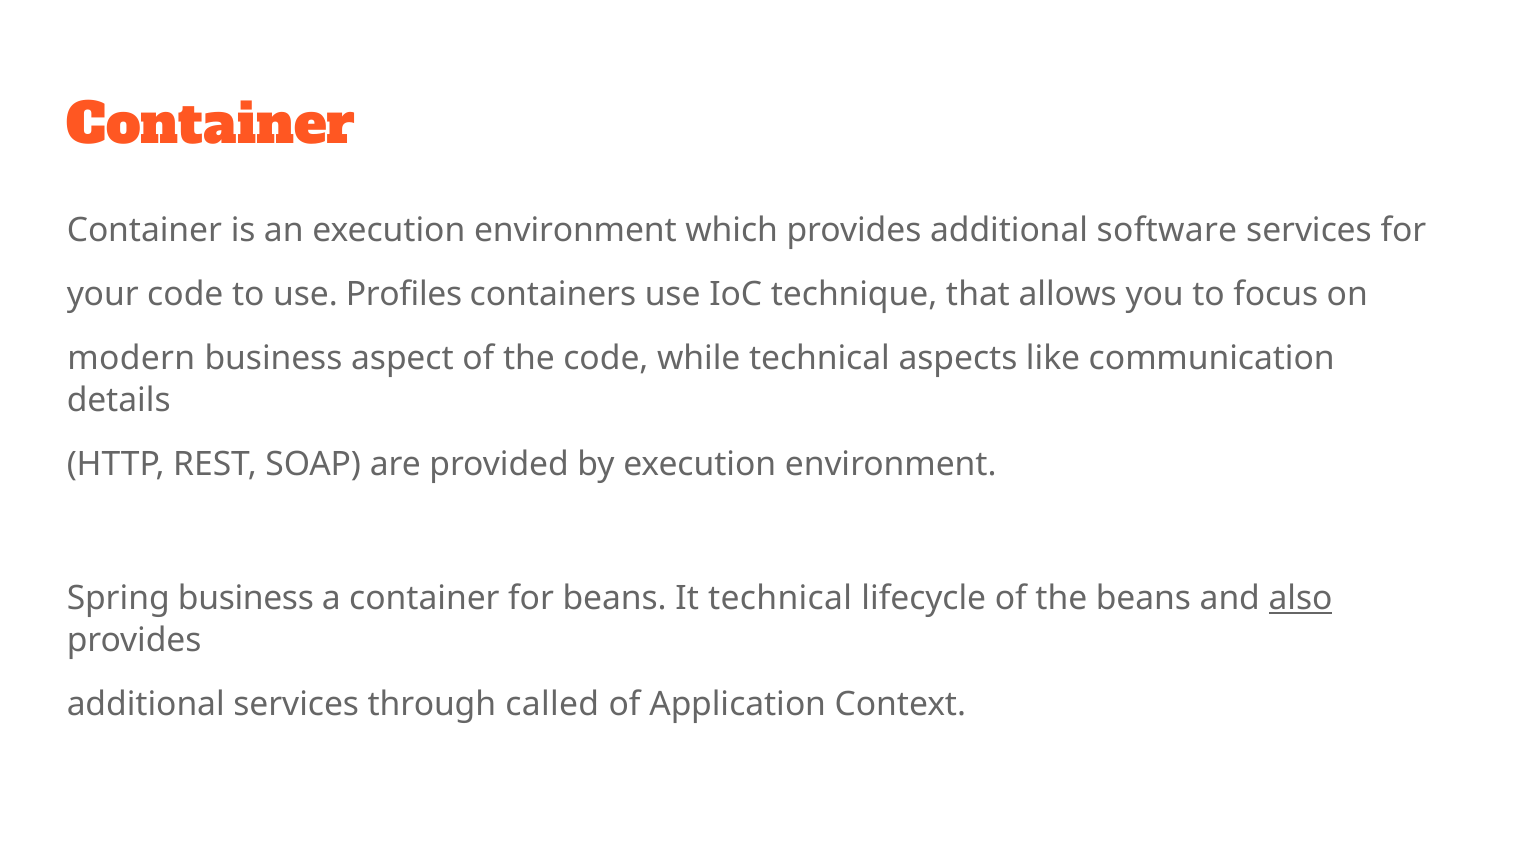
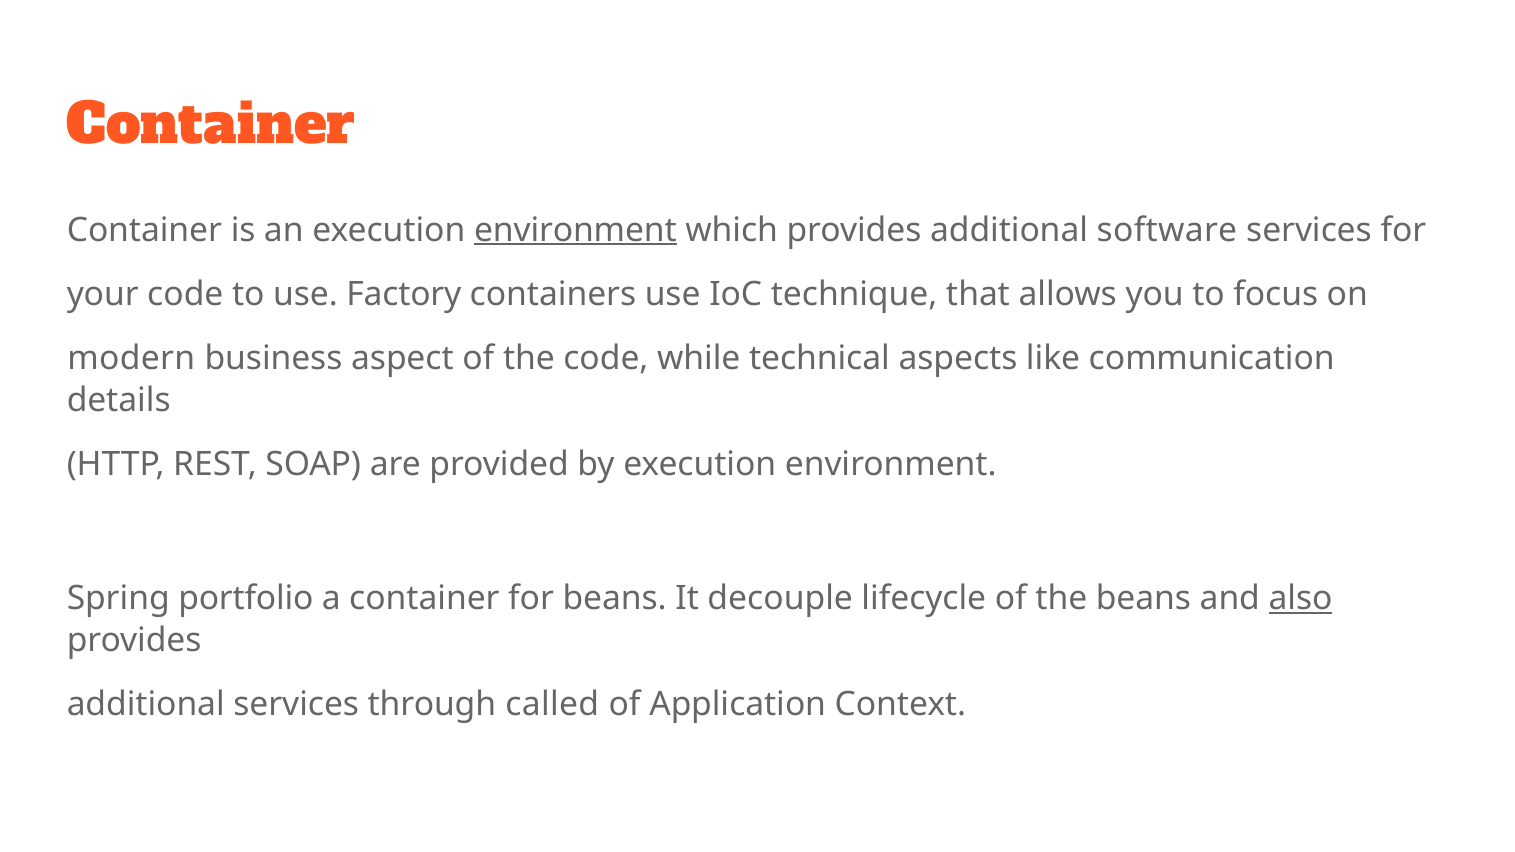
environment underline: none -> present (575, 230)
Profiles: Profiles -> Factory (404, 294)
Spring business: business -> portfolio (246, 598)
It technical: technical -> decouple (780, 598)
